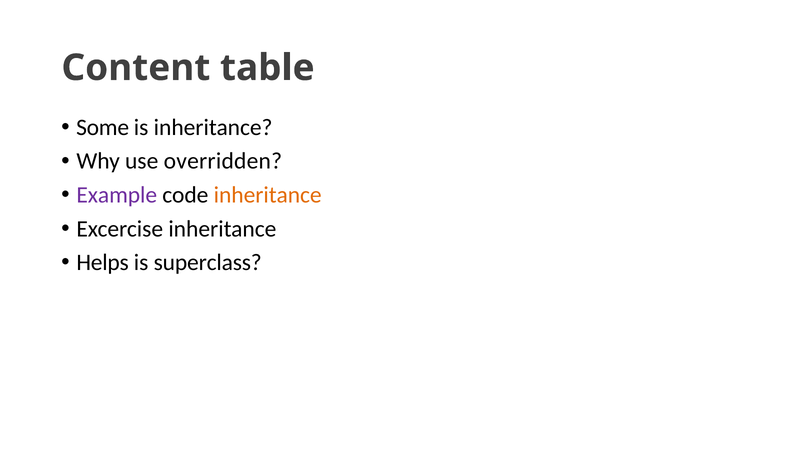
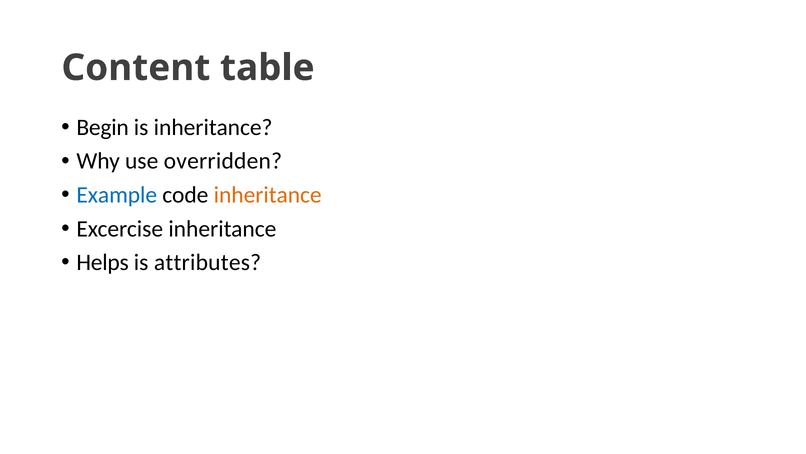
Some: Some -> Begin (103, 127)
Example colour: purple -> blue (117, 195)
superclass: superclass -> attributes (208, 262)
